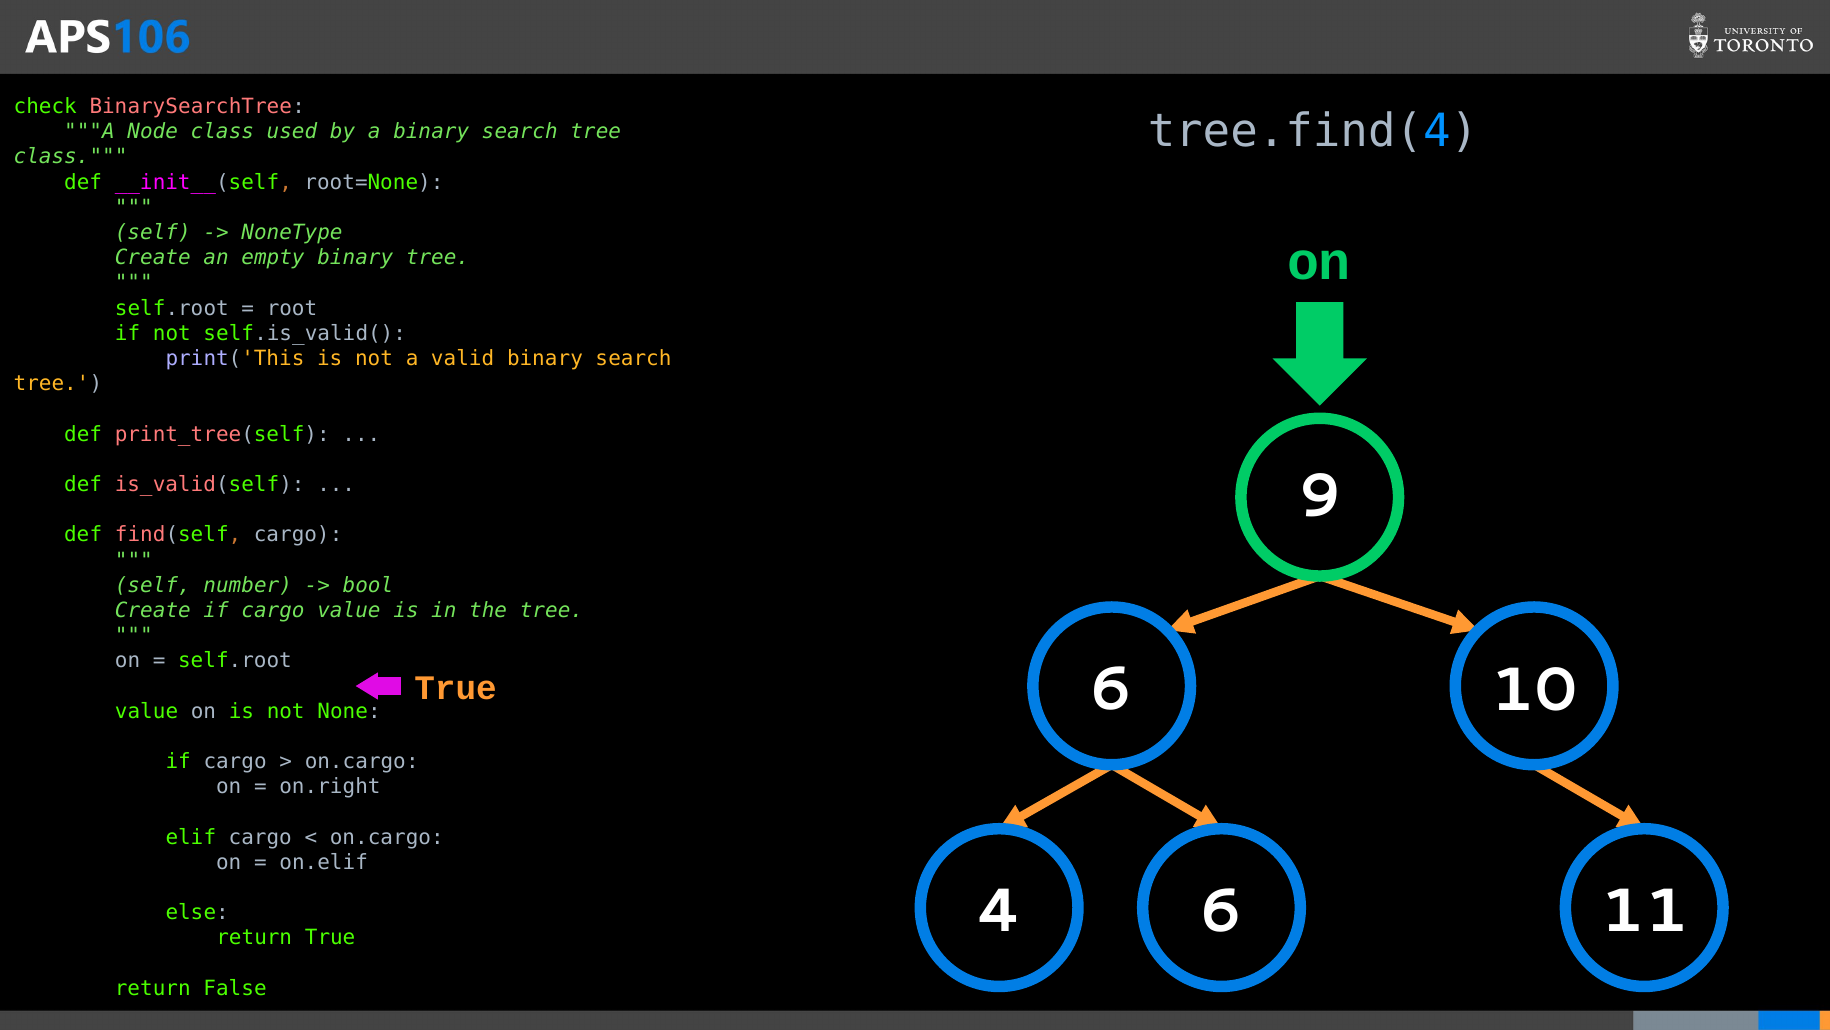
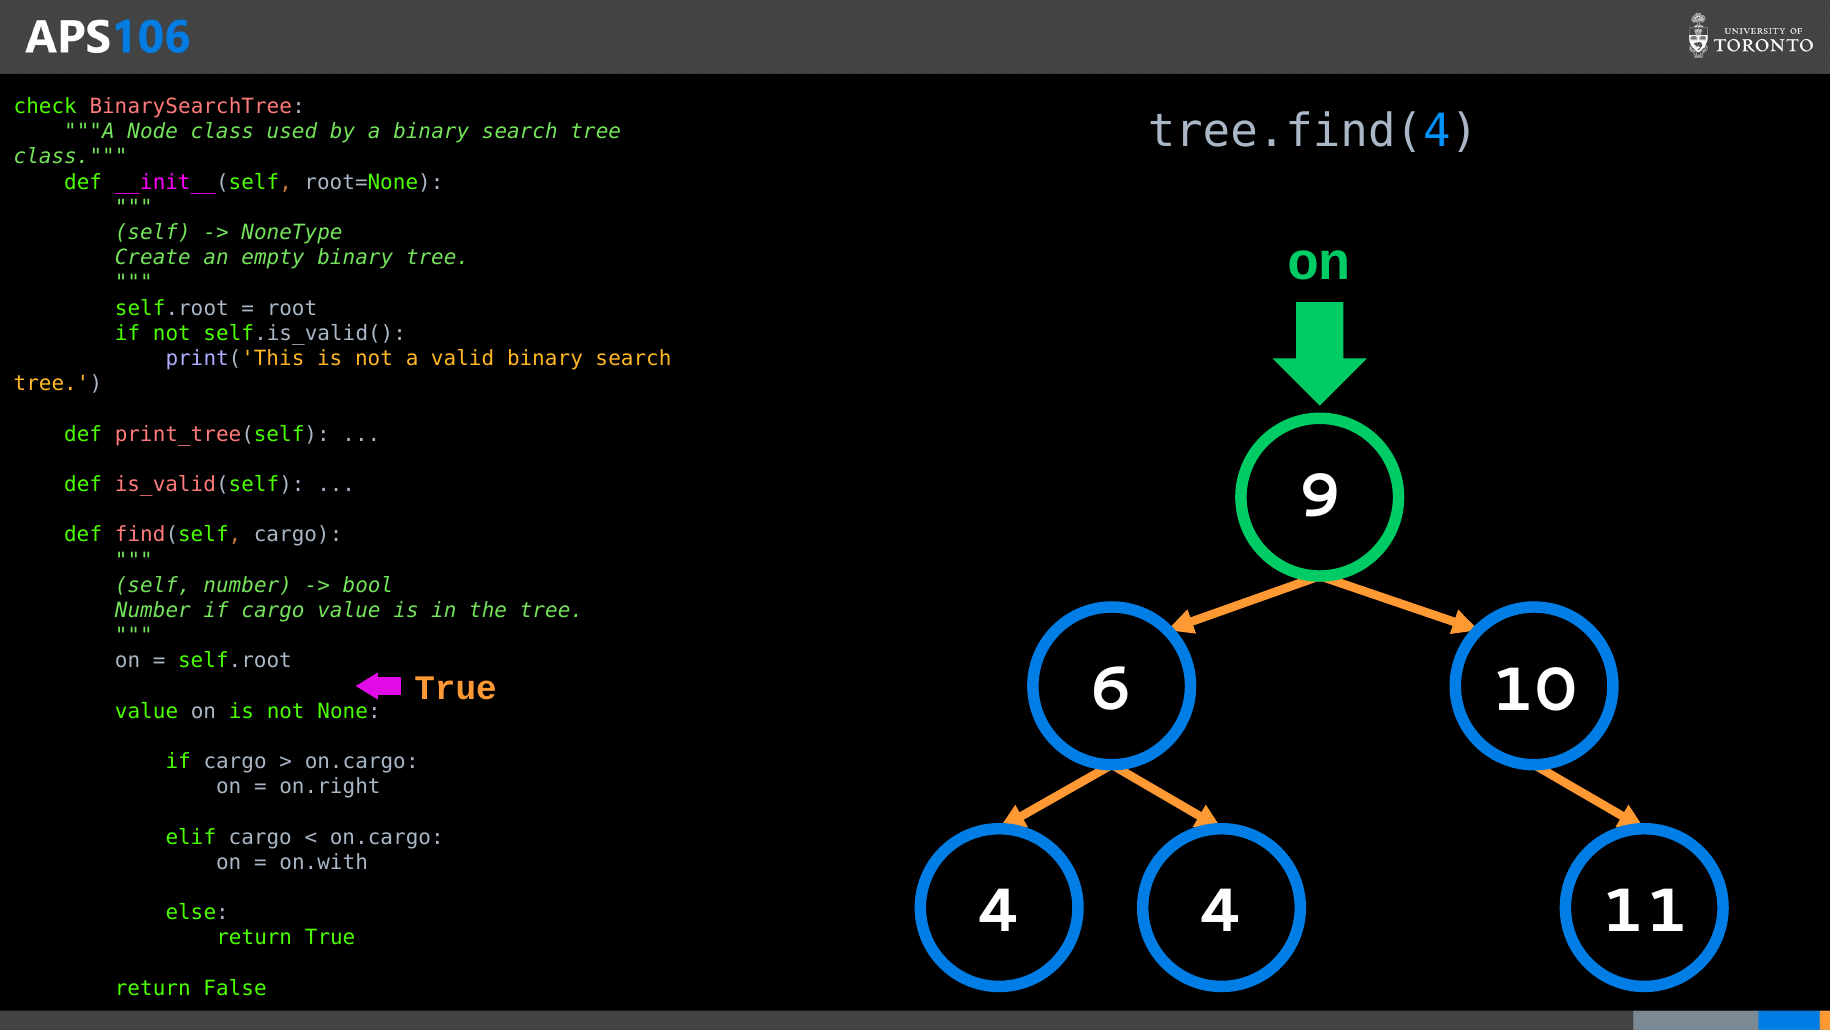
Create: Create -> Number (153, 610)
on.elif: on.elif -> on.with (324, 862)
4 6: 6 -> 4 (1222, 911)
